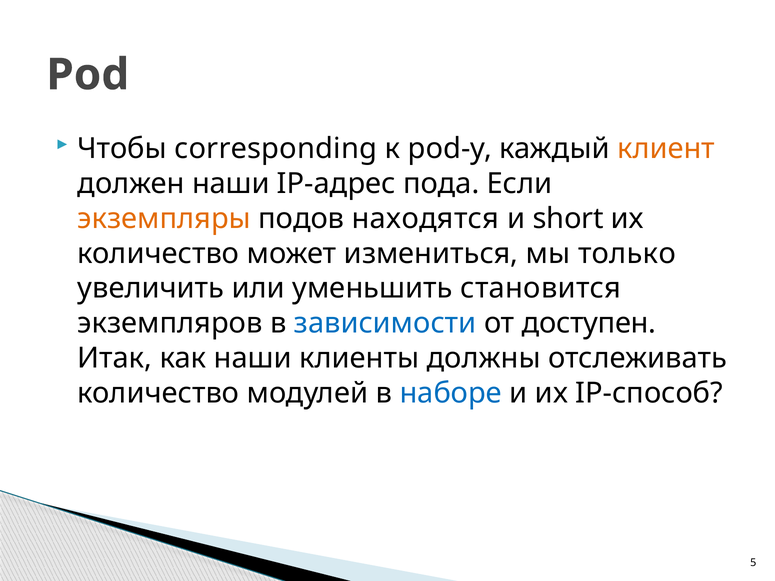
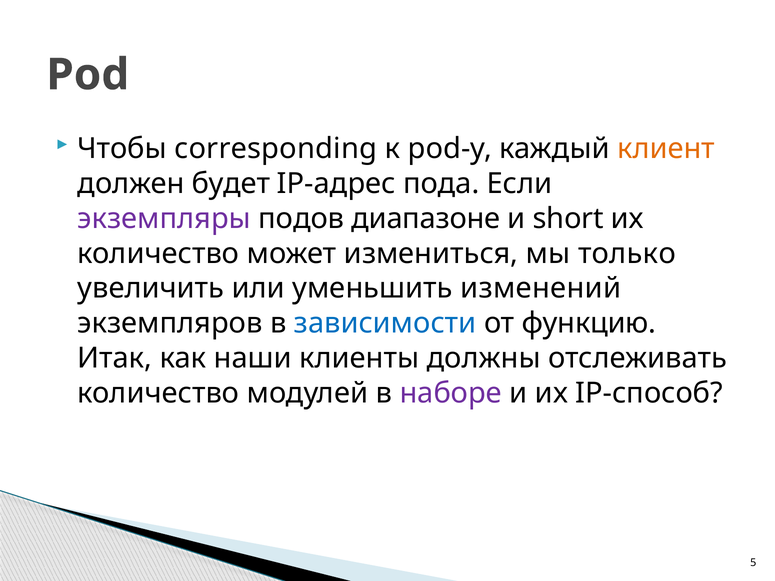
должен наши: наши -> будет (231, 184)
экземпляры colour: orange -> purple (164, 219)
находятся: находятся -> диапазоне (426, 219)
становится: становится -> изменений (541, 289)
доступен: доступен -> функцию (589, 323)
наборе colour: blue -> purple (451, 393)
